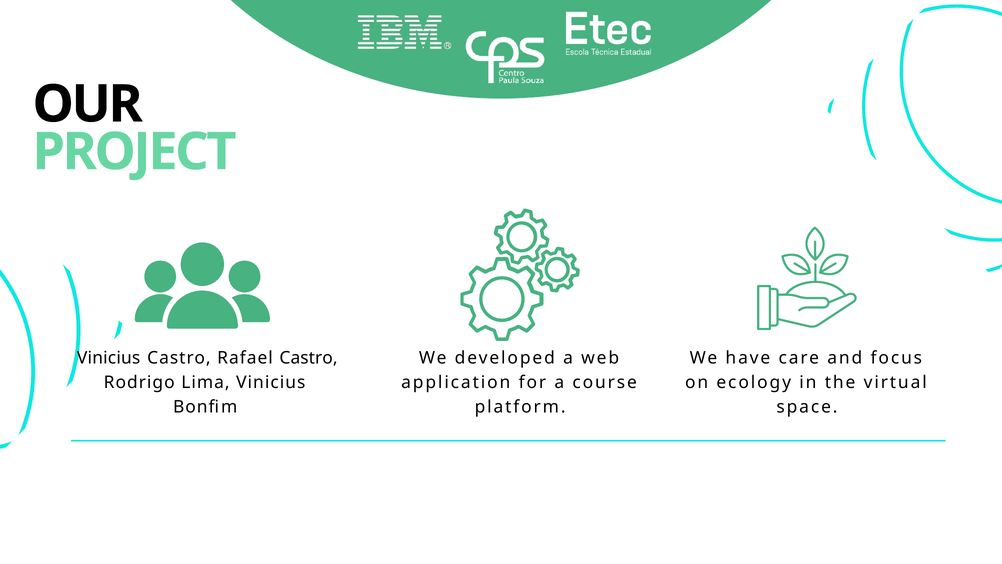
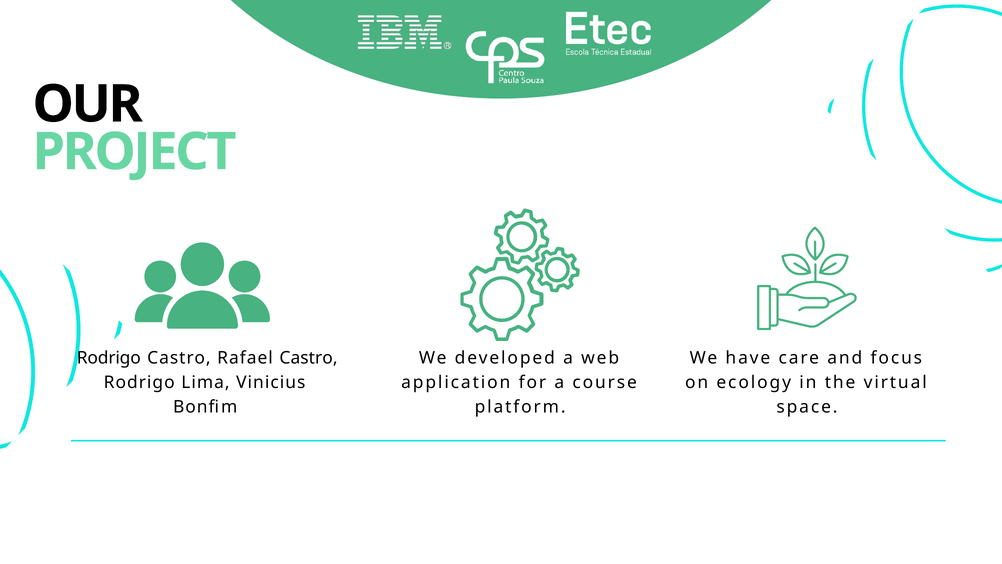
Vinicius: Vinicius -> Rodrigo (109, 358)
